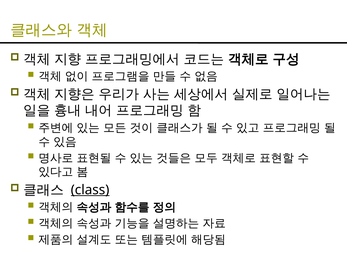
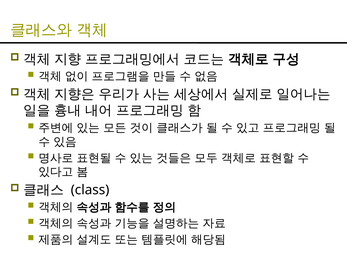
class underline: present -> none (90, 189)
